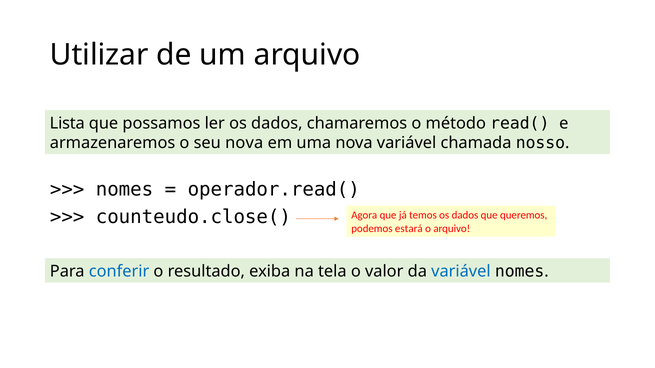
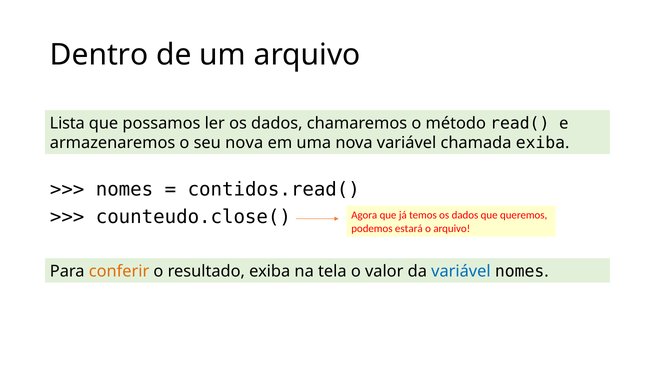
Utilizar: Utilizar -> Dentro (99, 55)
chamada nosso: nosso -> exiba (540, 143)
operador.read(: operador.read( -> contidos.read( (274, 190)
conferir colour: blue -> orange (119, 272)
